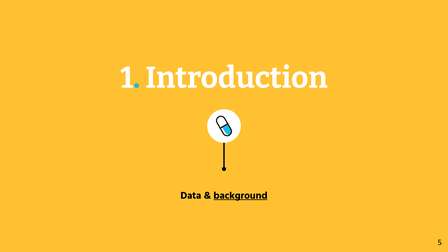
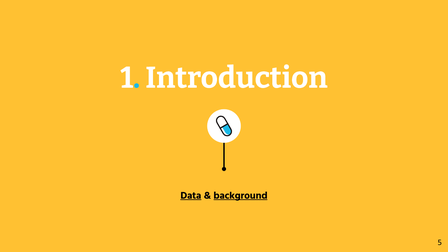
Data underline: none -> present (191, 195)
